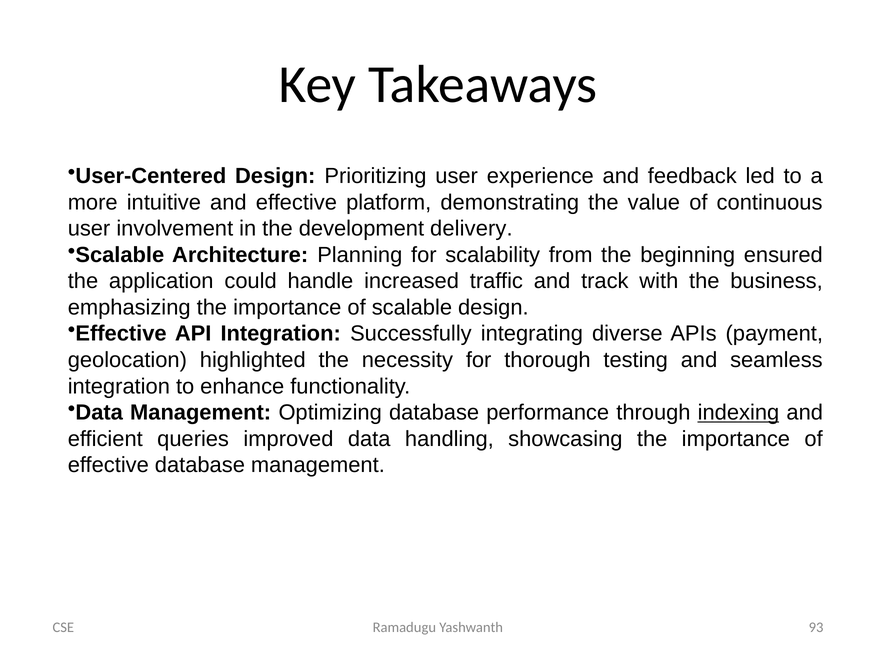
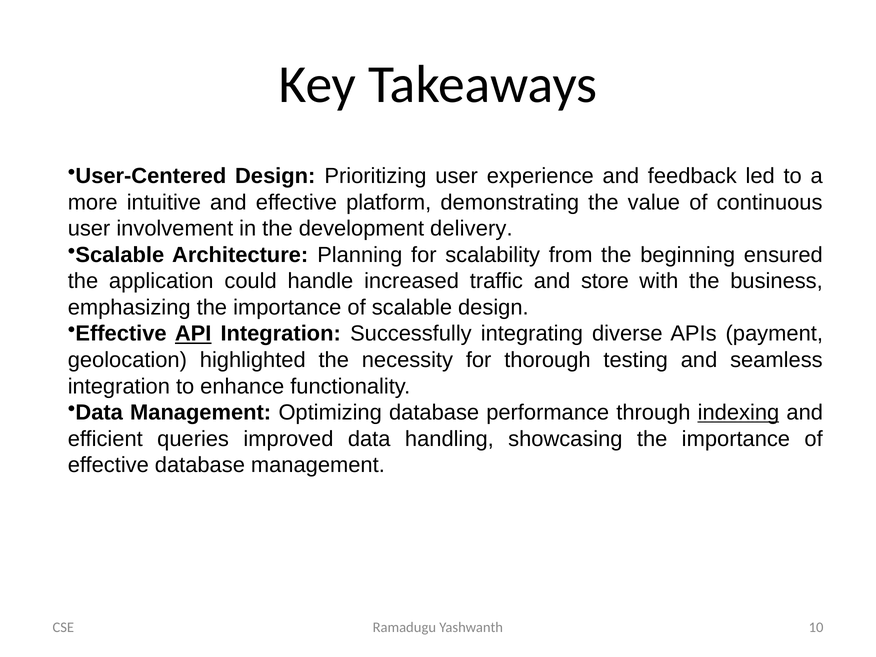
track: track -> store (605, 281)
API underline: none -> present (193, 334)
93: 93 -> 10 (816, 627)
